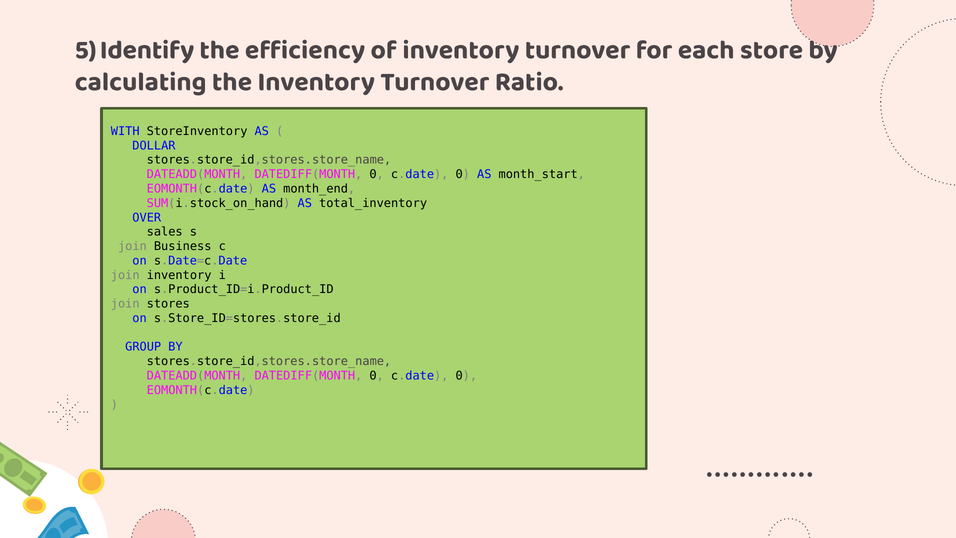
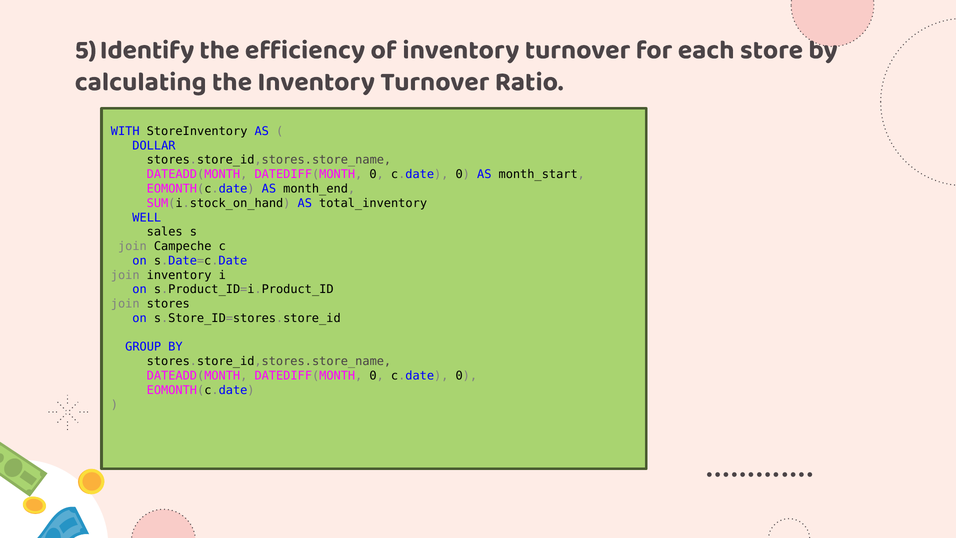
OVER: OVER -> WELL (147, 217)
Business: Business -> Campeche (183, 246)
